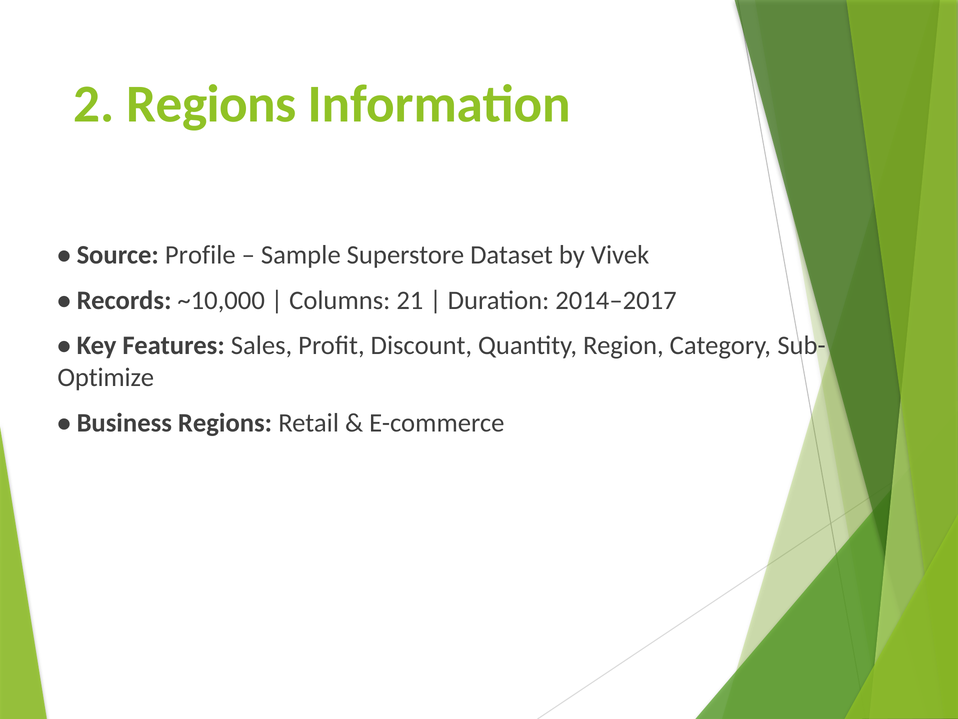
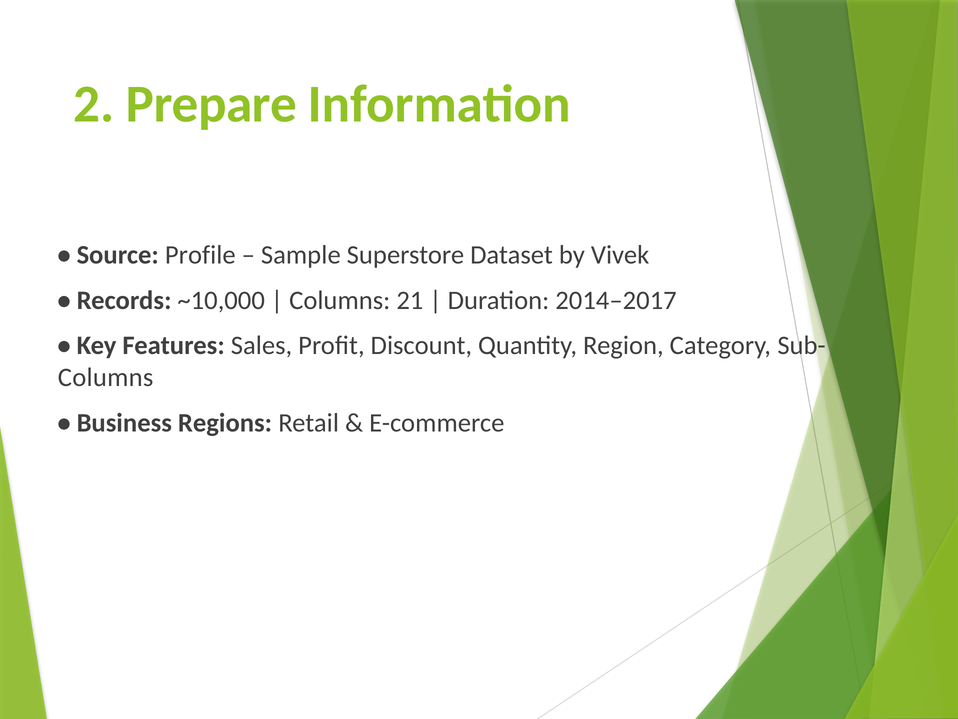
2 Regions: Regions -> Prepare (211, 104)
Optimize: Optimize -> Columns (106, 377)
